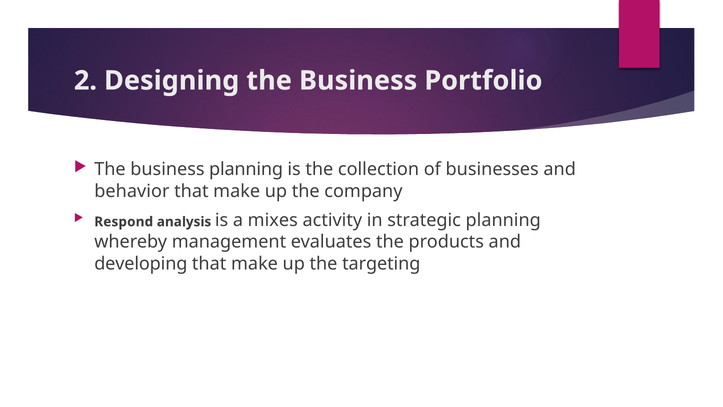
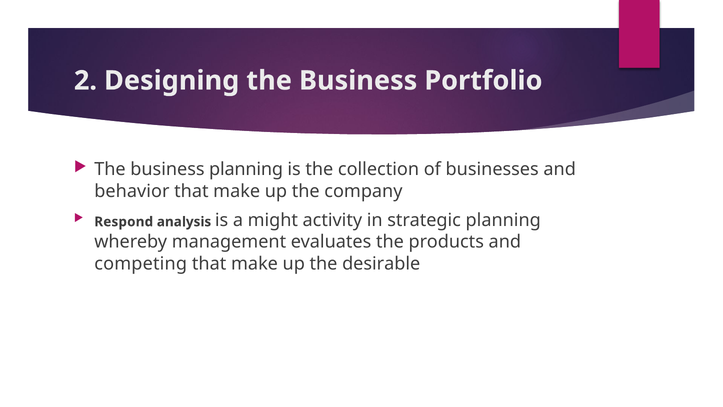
mixes: mixes -> might (273, 220)
developing: developing -> competing (141, 264)
targeting: targeting -> desirable (381, 264)
